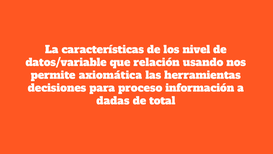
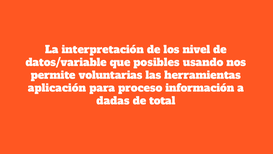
características: características -> interpretación (103, 50)
relación: relación -> posibles (157, 62)
axiomática: axiomática -> voluntarias (111, 75)
decisiones: decisiones -> aplicación (57, 88)
